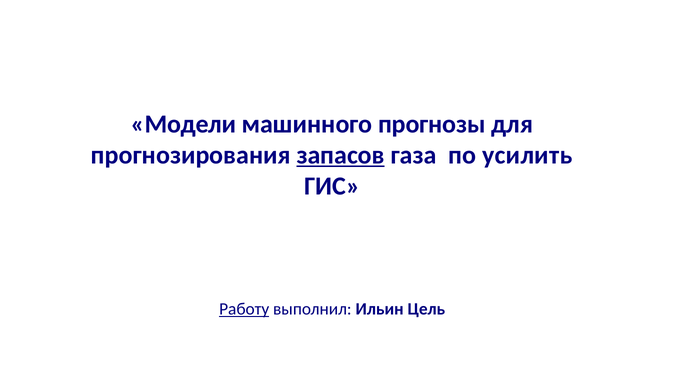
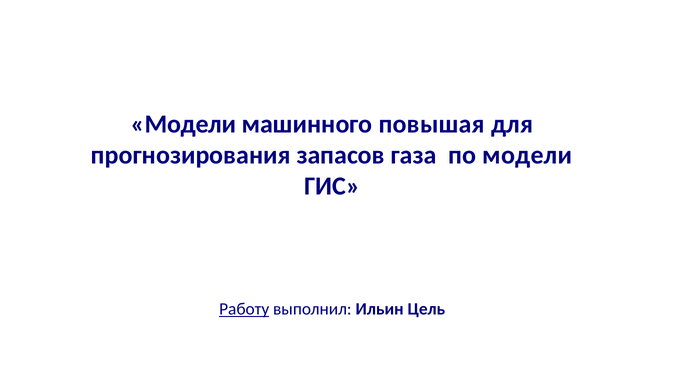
прогнозы: прогнозы -> повышая (432, 124)
запасов underline: present -> none (341, 155)
по усилить: усилить -> модели (527, 155)
